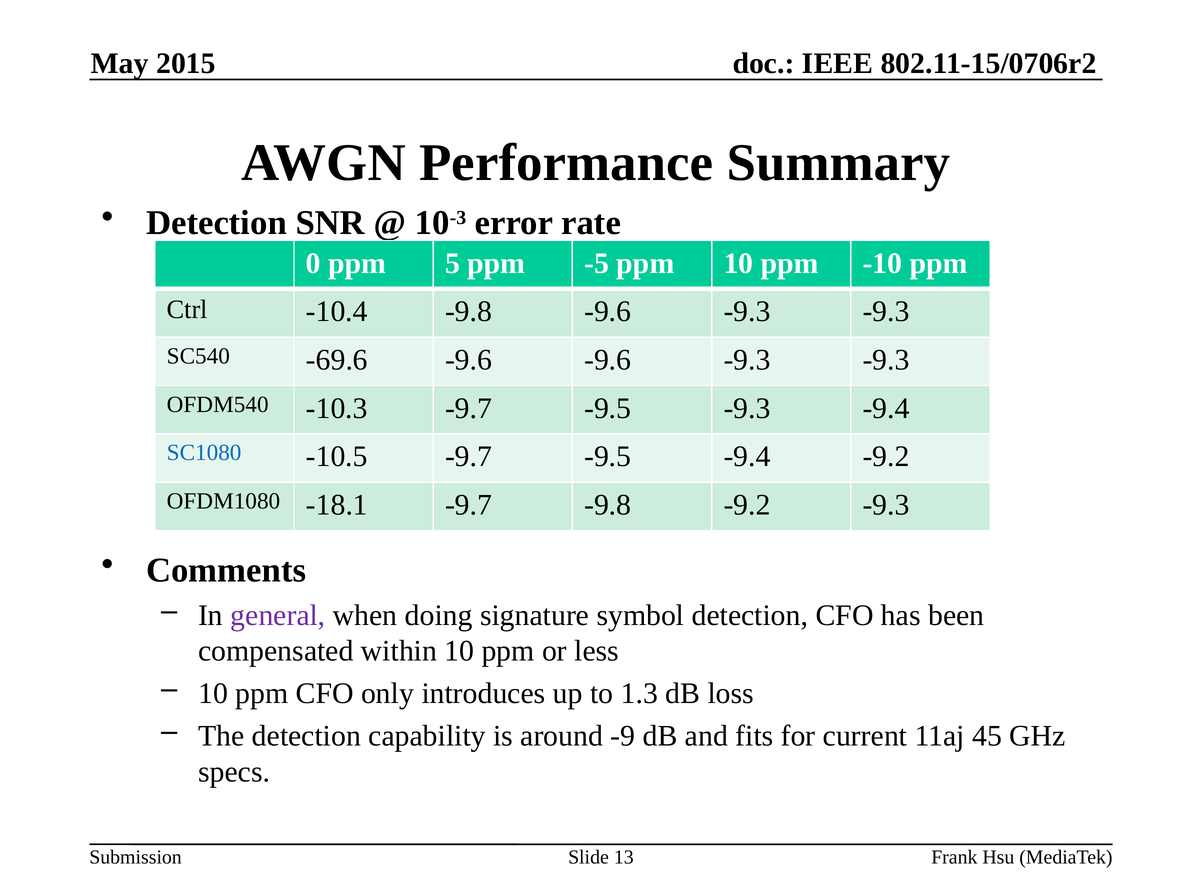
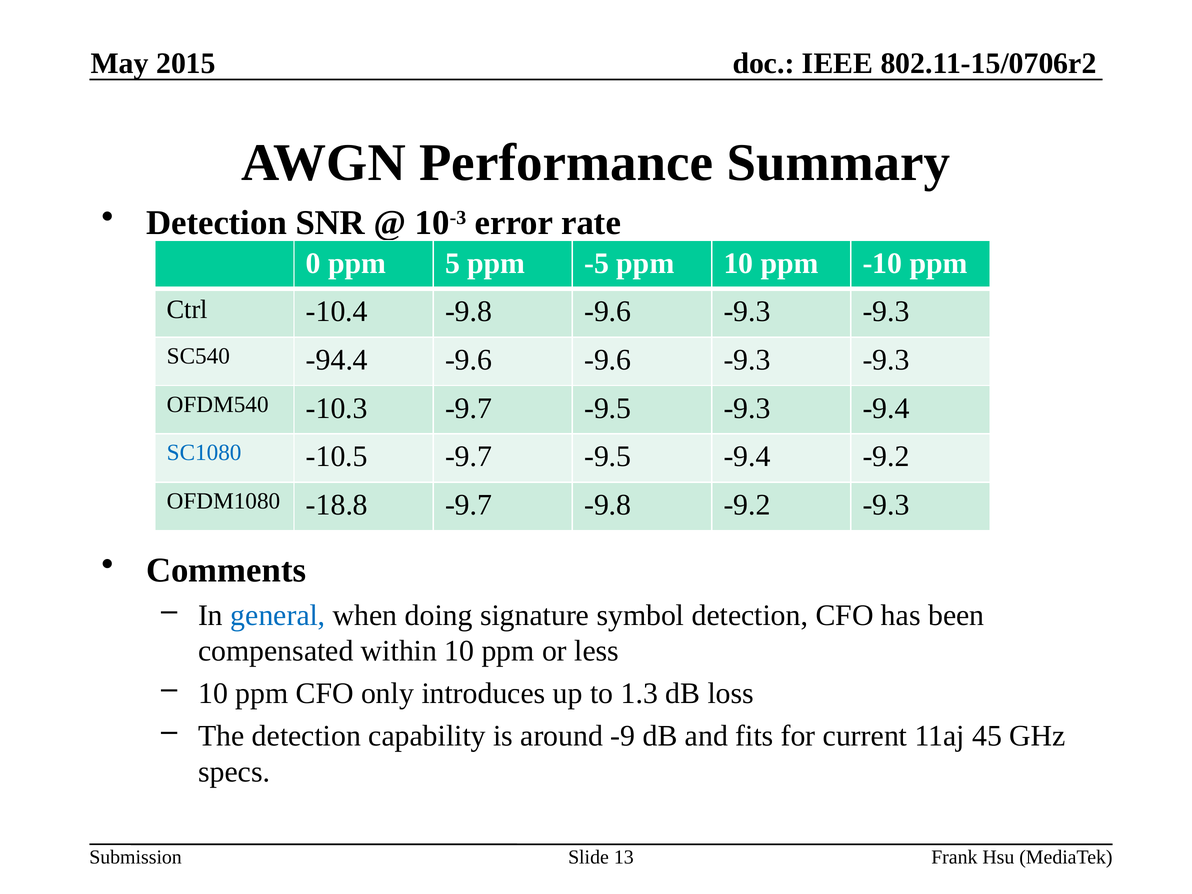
-69.6: -69.6 -> -94.4 (337, 360)
-18.1: -18.1 -> -18.8 (337, 505)
general colour: purple -> blue (278, 615)
